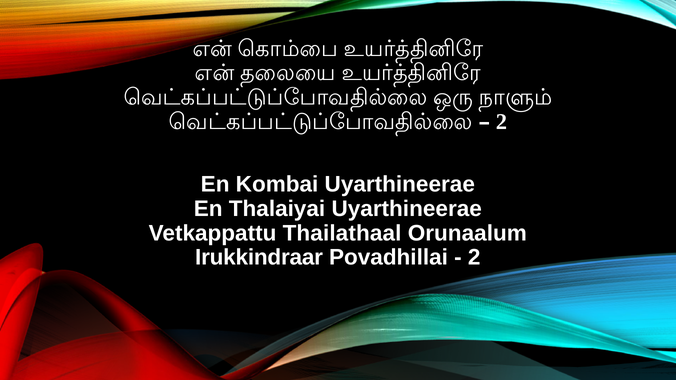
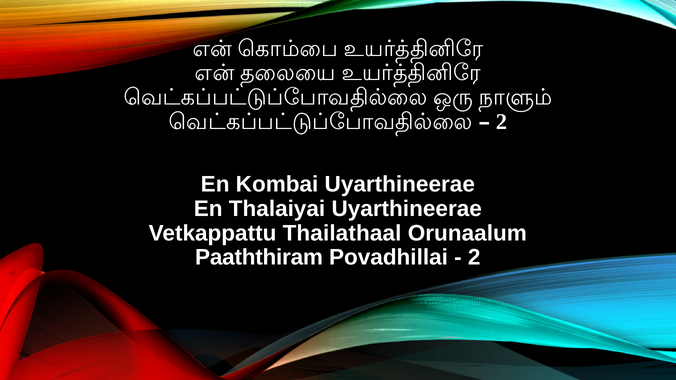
Irukkindraar: Irukkindraar -> Paaththiram (259, 258)
